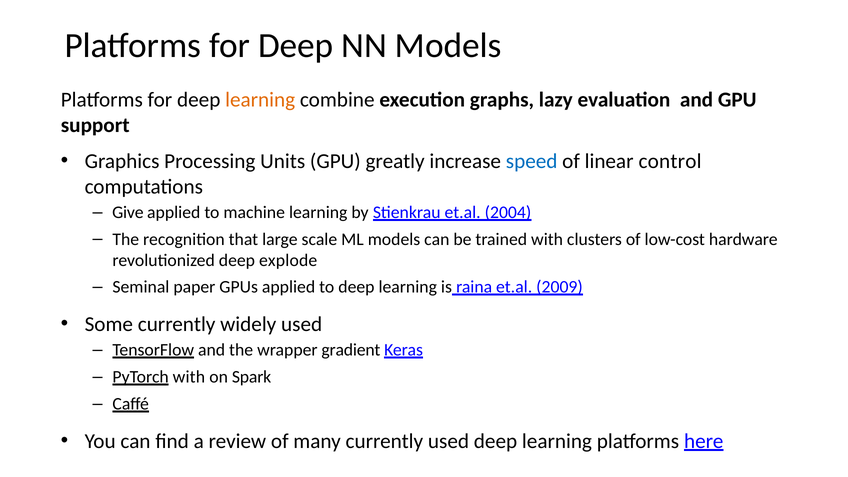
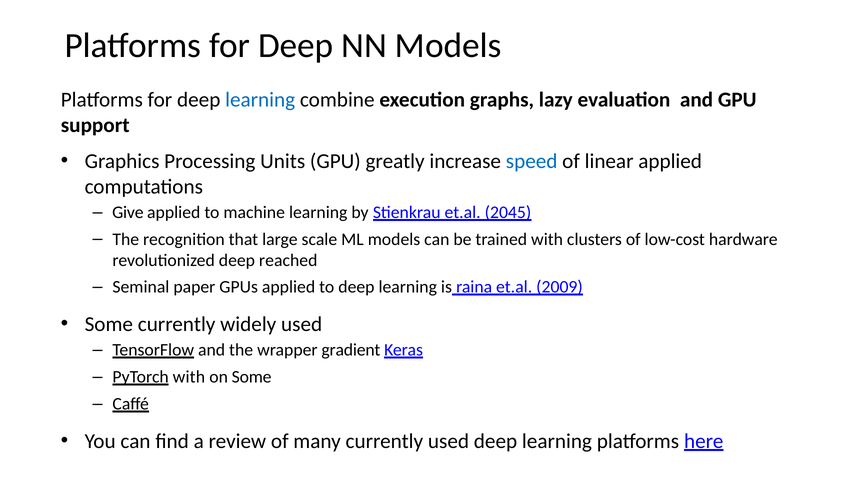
learning colour: orange -> blue (260, 100)
linear control: control -> applied (670, 161)
2004: 2004 -> 2045 (508, 212)
explode: explode -> reached (288, 260)
on Spark: Spark -> Some (252, 377)
